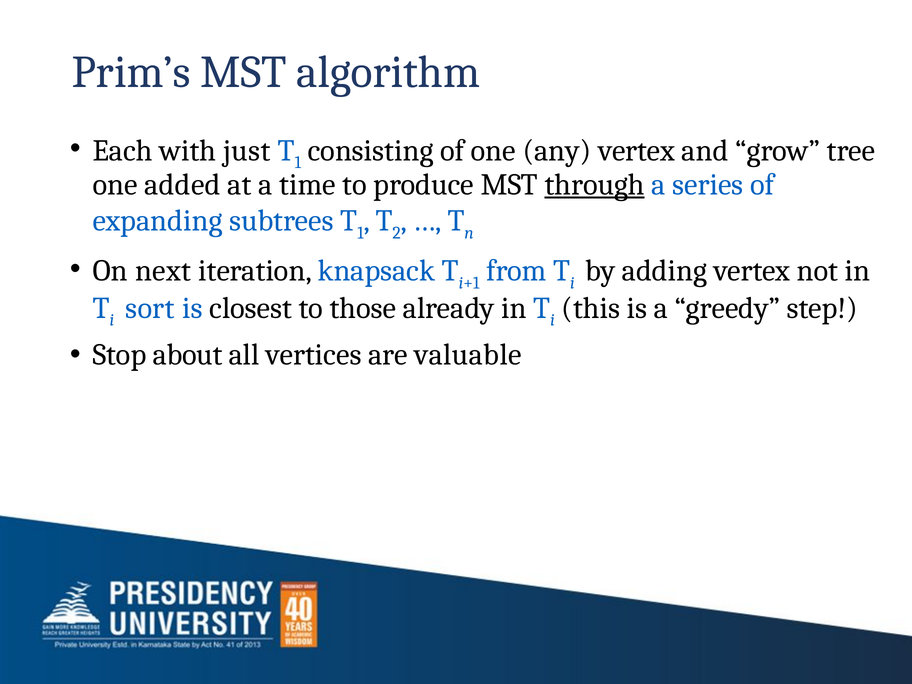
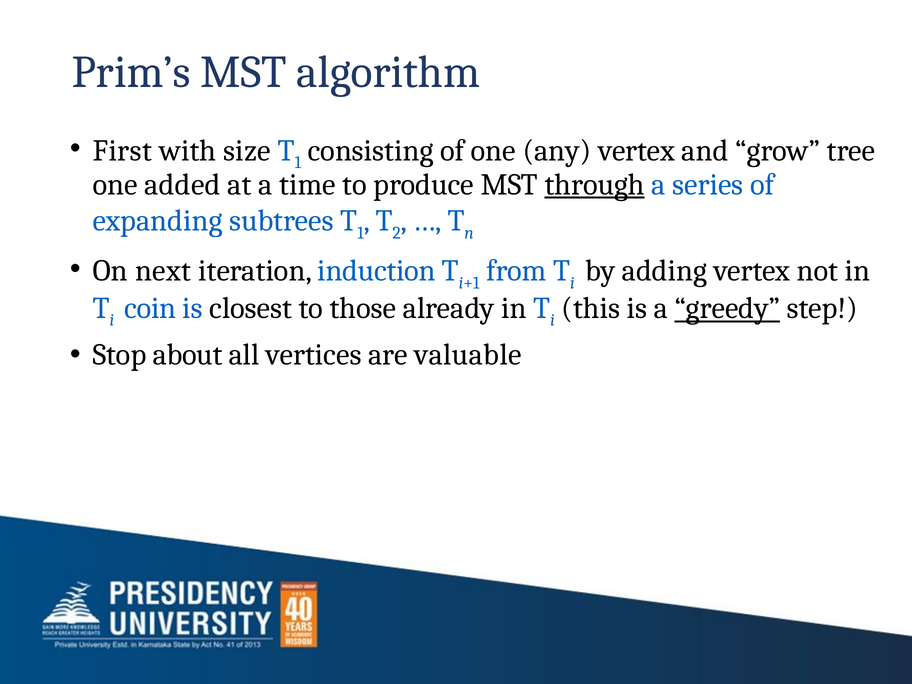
Each: Each -> First (122, 151)
just: just -> size (247, 151)
knapsack: knapsack -> induction (376, 271)
sort: sort -> coin (150, 308)
greedy underline: none -> present (727, 308)
